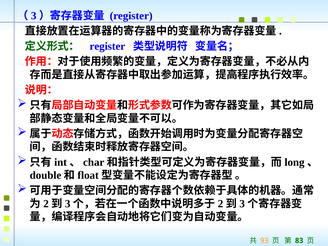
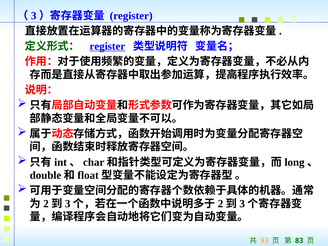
register underline: none -> present (107, 46)
